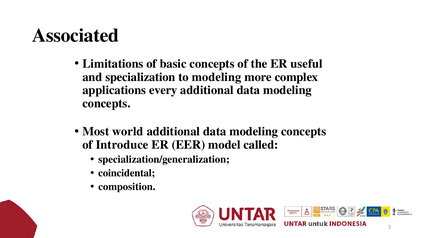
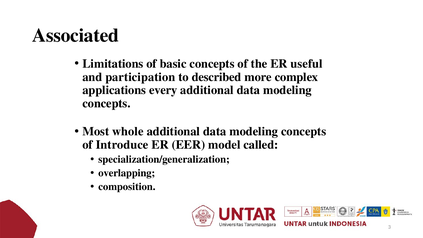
specialization: specialization -> participation (140, 77)
to modeling: modeling -> described (217, 77)
world: world -> whole (128, 132)
coincidental: coincidental -> overlapping (127, 173)
